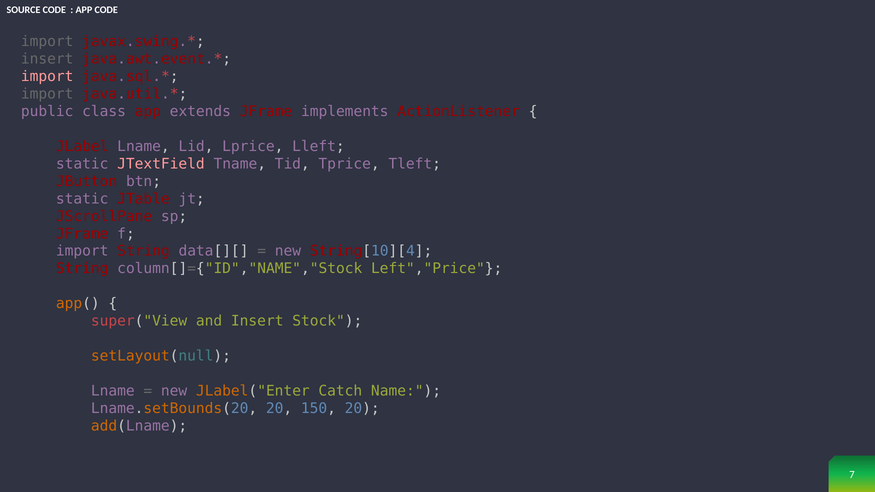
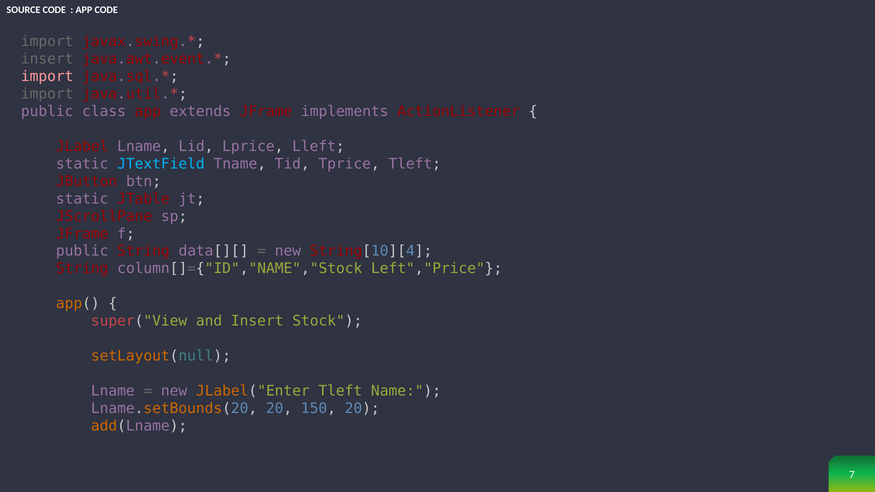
JTextField colour: pink -> light blue (161, 164)
import: import -> public (82, 251)
JLabel("Enter Catch: Catch -> Tleft (340, 391)
